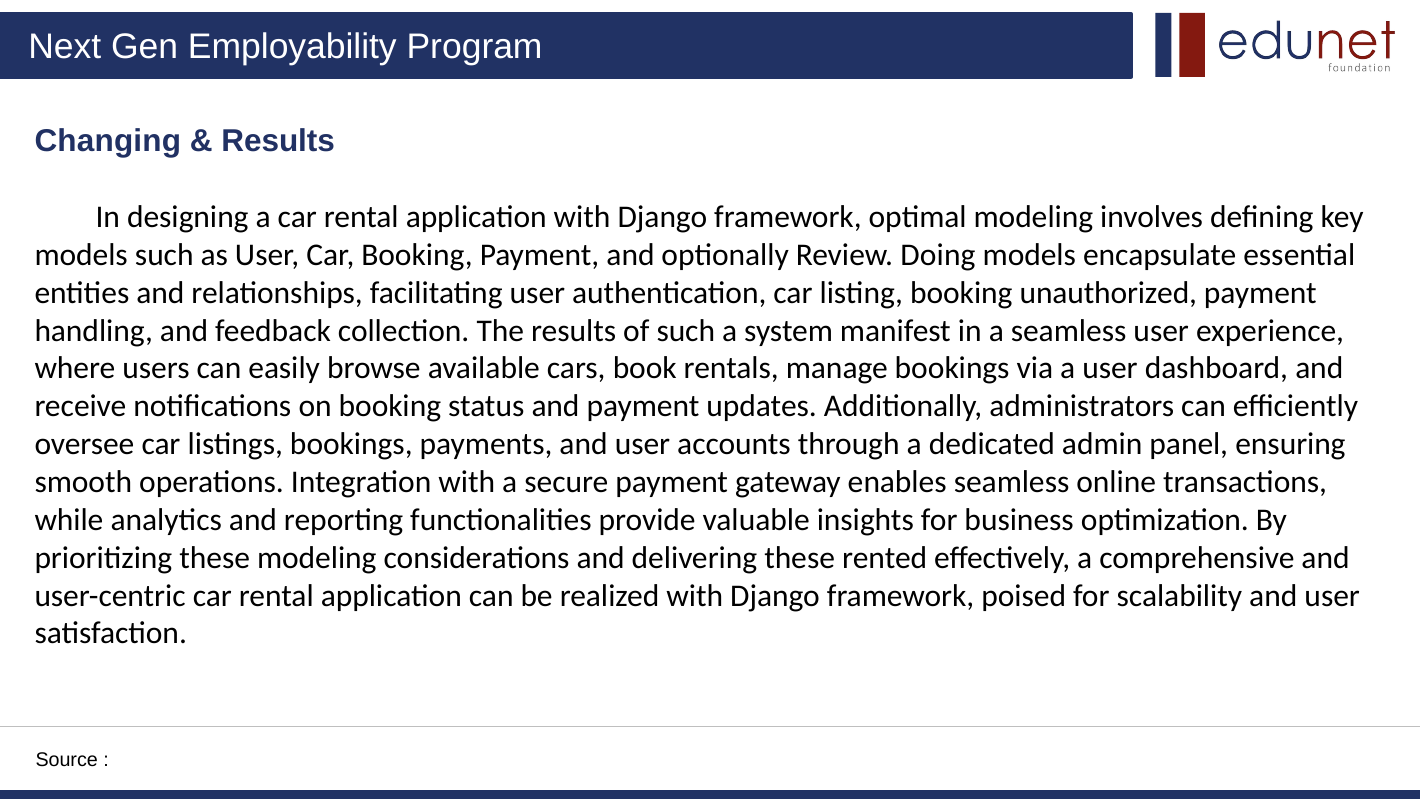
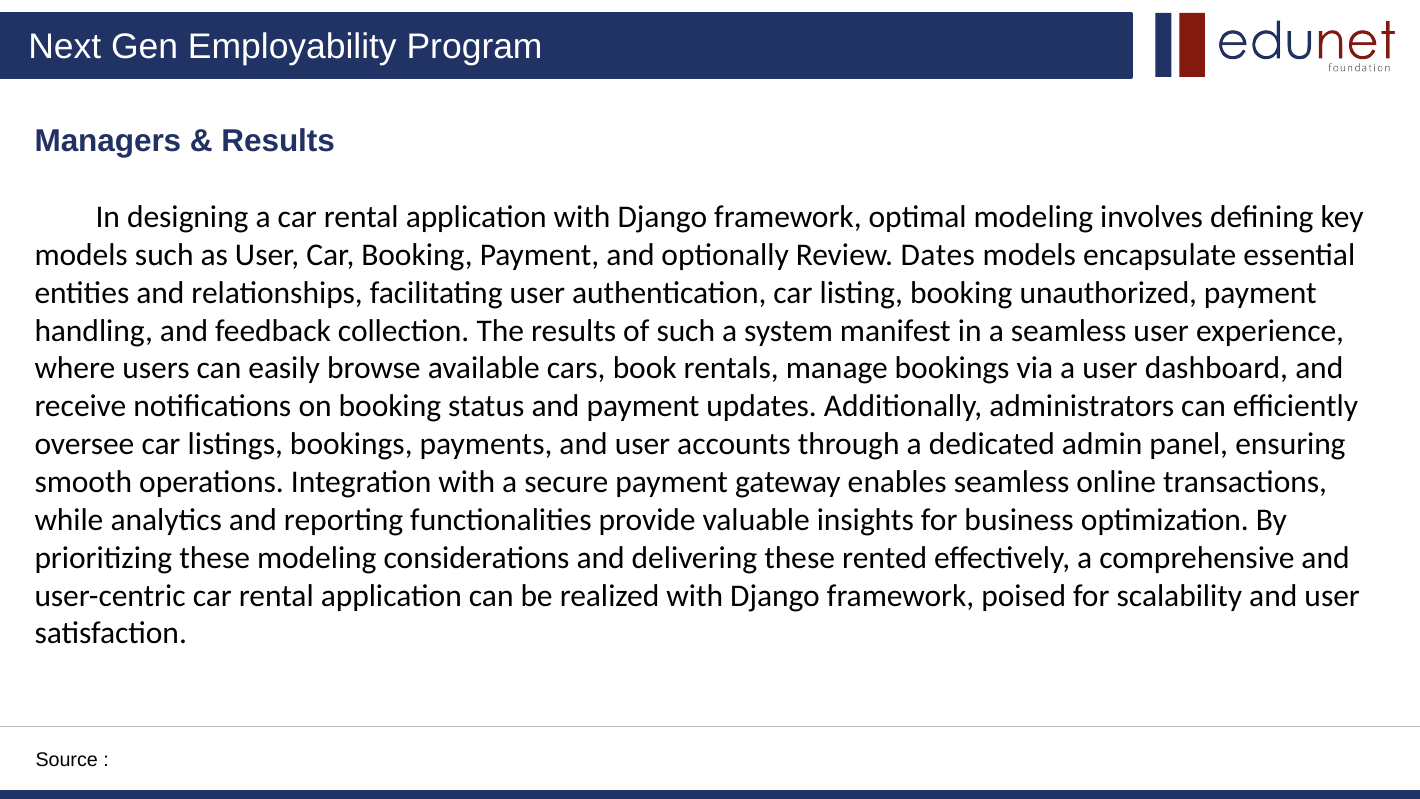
Changing: Changing -> Managers (108, 141)
Doing: Doing -> Dates (938, 255)
